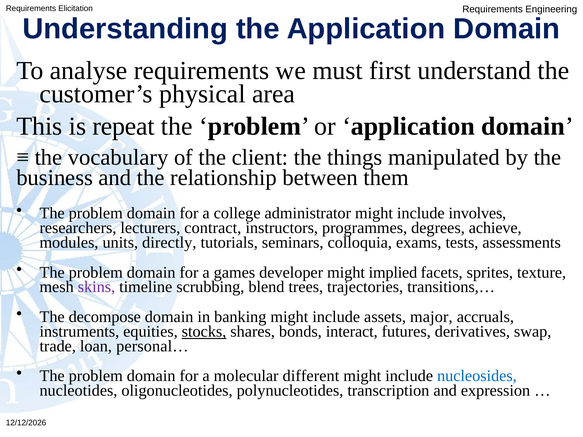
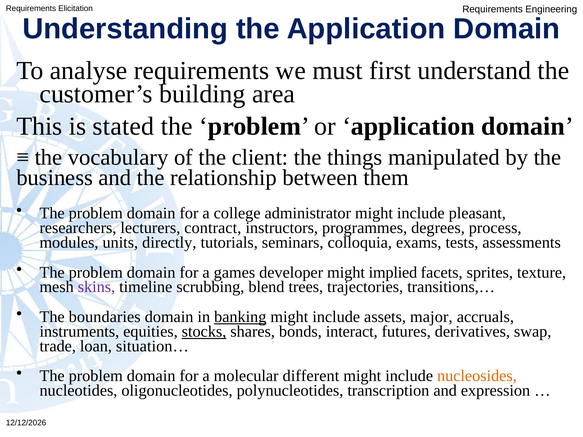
physical: physical -> building (202, 94)
repeat: repeat -> stated (123, 126)
involves: involves -> pleasant (477, 213)
achieve: achieve -> process (495, 228)
decompose: decompose -> boundaries (105, 317)
banking underline: none -> present (240, 317)
personal…: personal… -> situation… (152, 346)
nucleosides colour: blue -> orange (477, 376)
